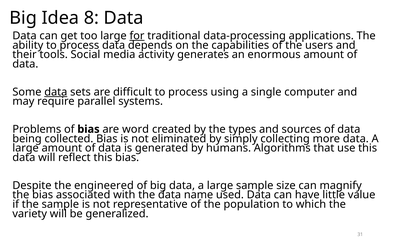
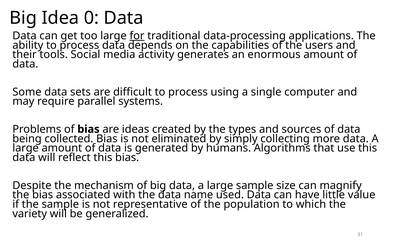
8: 8 -> 0 (91, 18)
data underline: present -> none (56, 92)
word: word -> ideas (136, 129)
engineered: engineered -> mechanism (104, 186)
